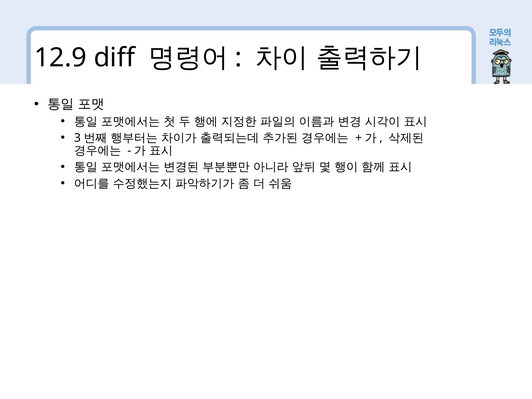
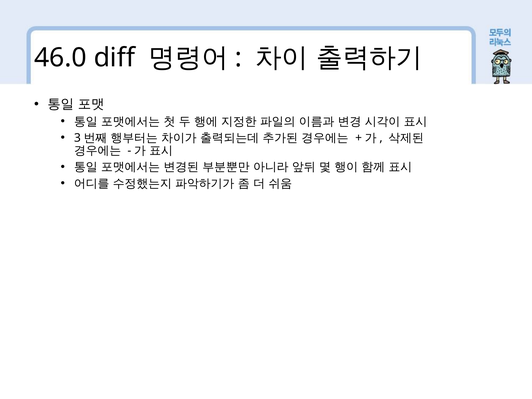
12.9: 12.9 -> 46.0 (60, 58)
